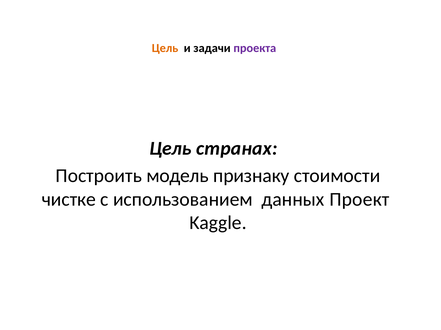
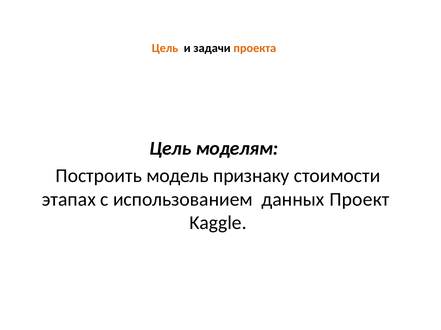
проекта colour: purple -> orange (255, 48)
странах: странах -> моделям (237, 149)
чистке: чистке -> этапах (69, 200)
